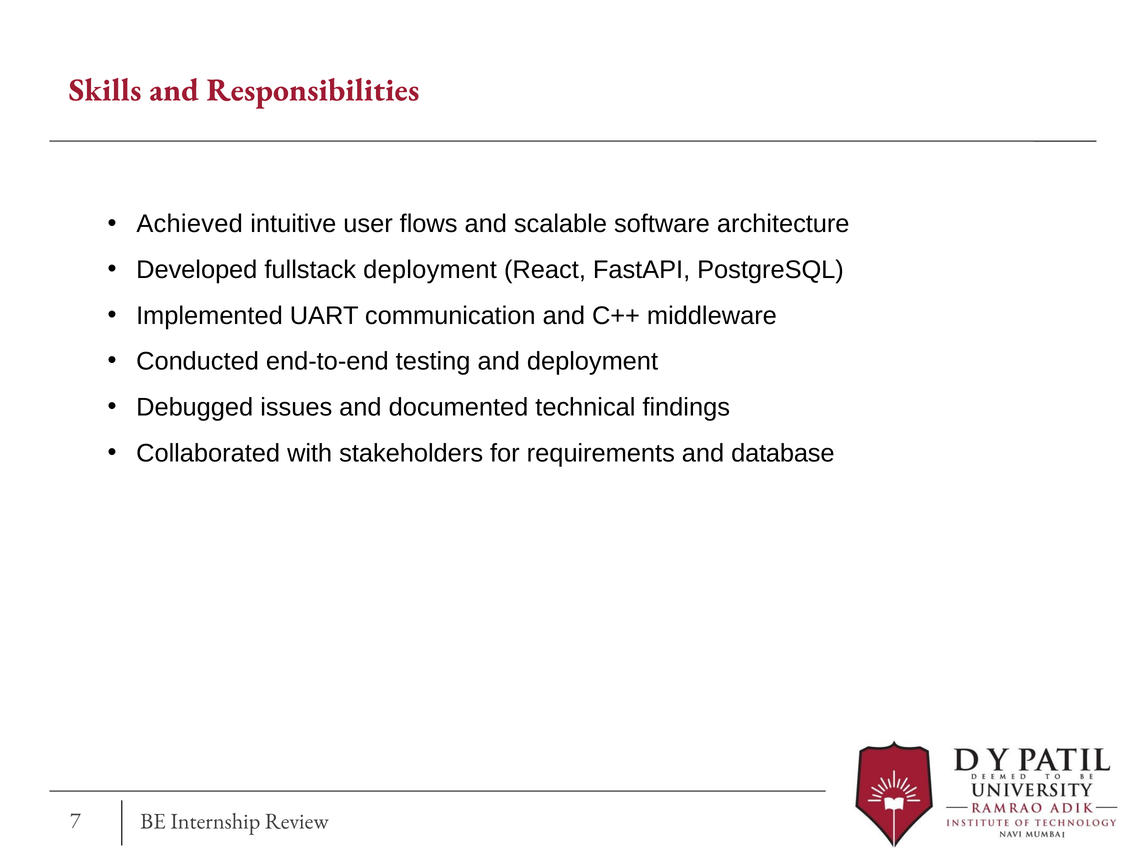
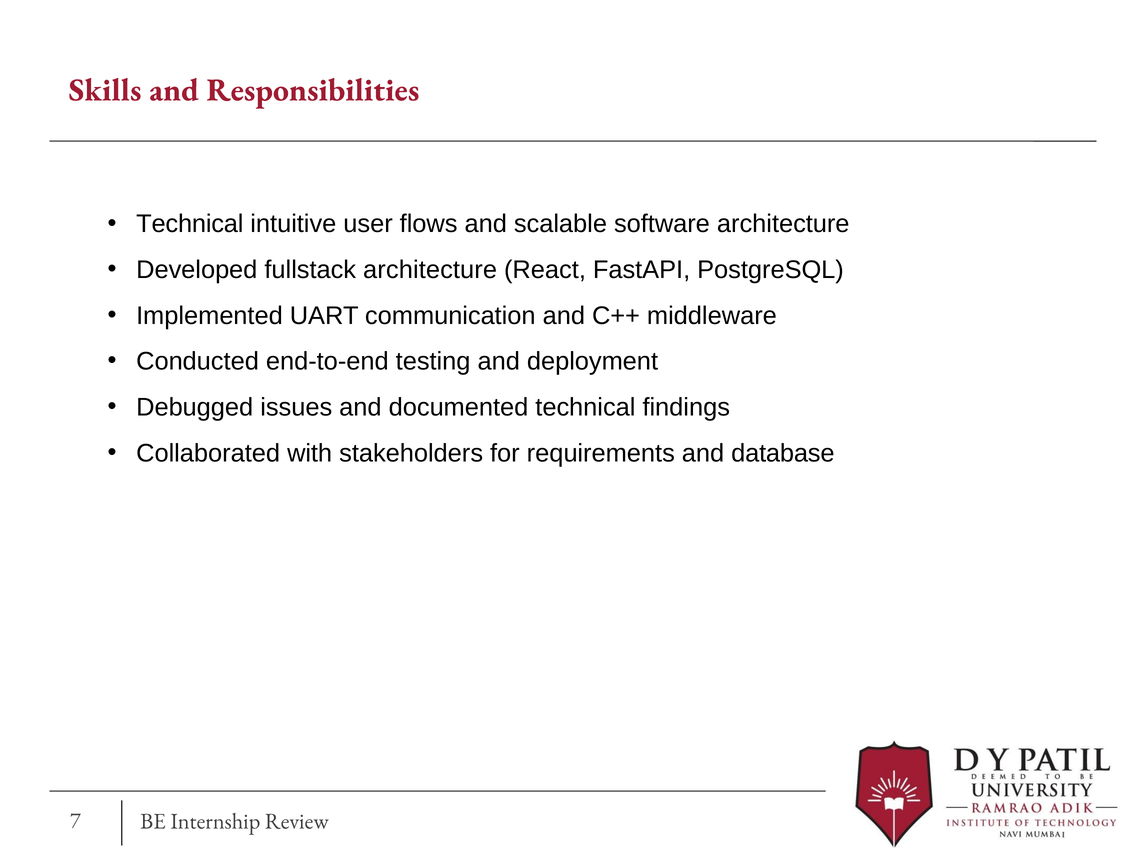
Achieved: Achieved -> Technical (190, 224)
fullstack deployment: deployment -> architecture (430, 270)
